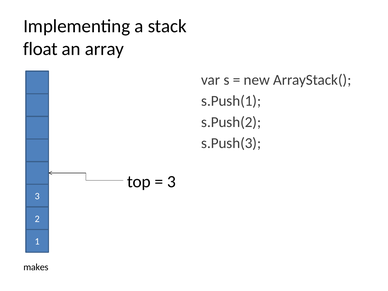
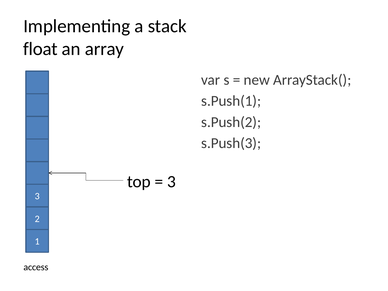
makes: makes -> access (36, 267)
